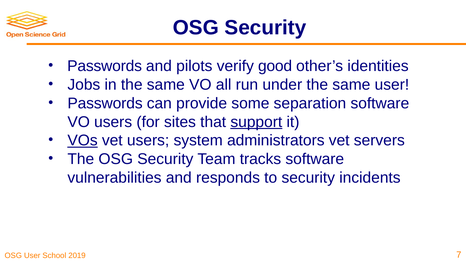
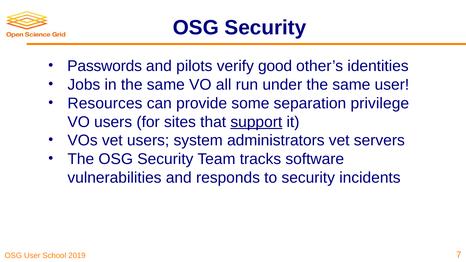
Passwords: Passwords -> Resources (105, 103)
separation software: software -> privilege (380, 103)
VOs underline: present -> none (83, 141)
